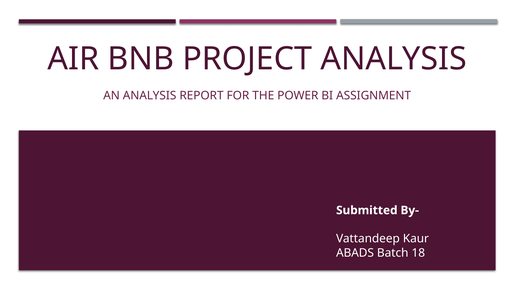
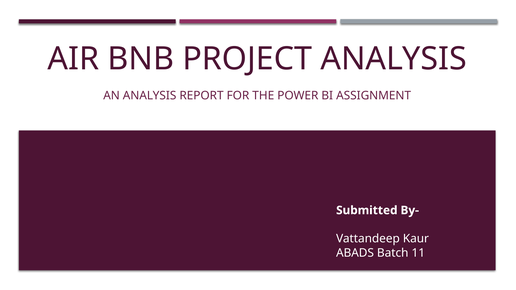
18: 18 -> 11 (418, 253)
